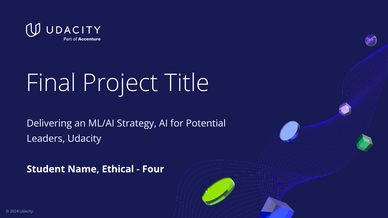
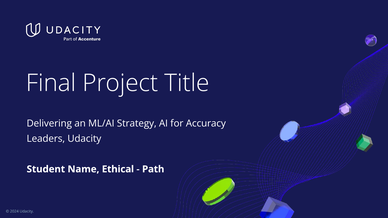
Potential: Potential -> Accuracy (206, 124)
Four: Four -> Path (153, 169)
